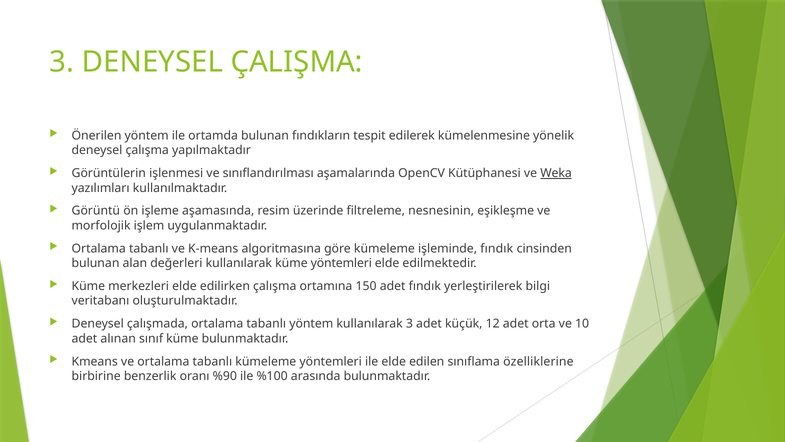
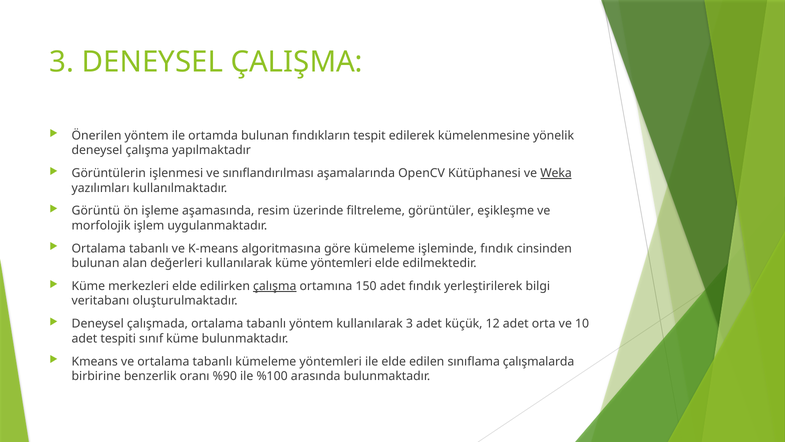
nesnesinin: nesnesinin -> görüntüler (441, 211)
çalışma underline: none -> present (275, 286)
alınan: alınan -> tespiti (118, 338)
özelliklerine: özelliklerine -> çalışmalarda (539, 361)
